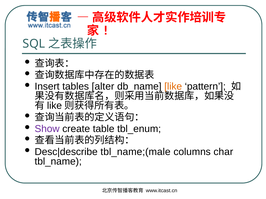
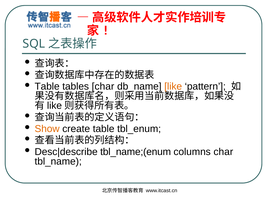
Insert: Insert -> Table (47, 87)
tables alter: alter -> char (103, 87)
Show colour: purple -> orange (47, 129)
tbl_name;(male: tbl_name;(male -> tbl_name;(enum (136, 152)
